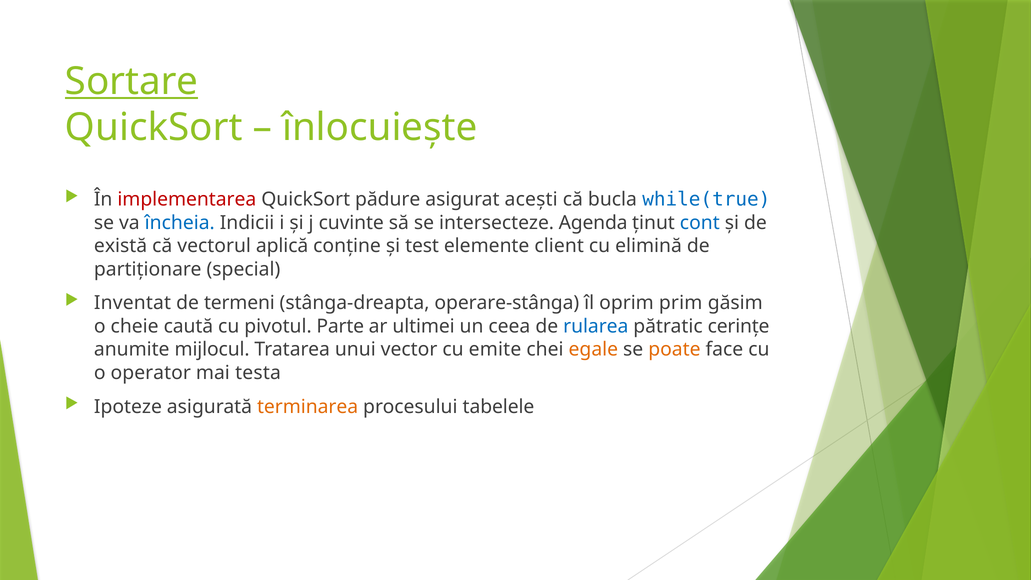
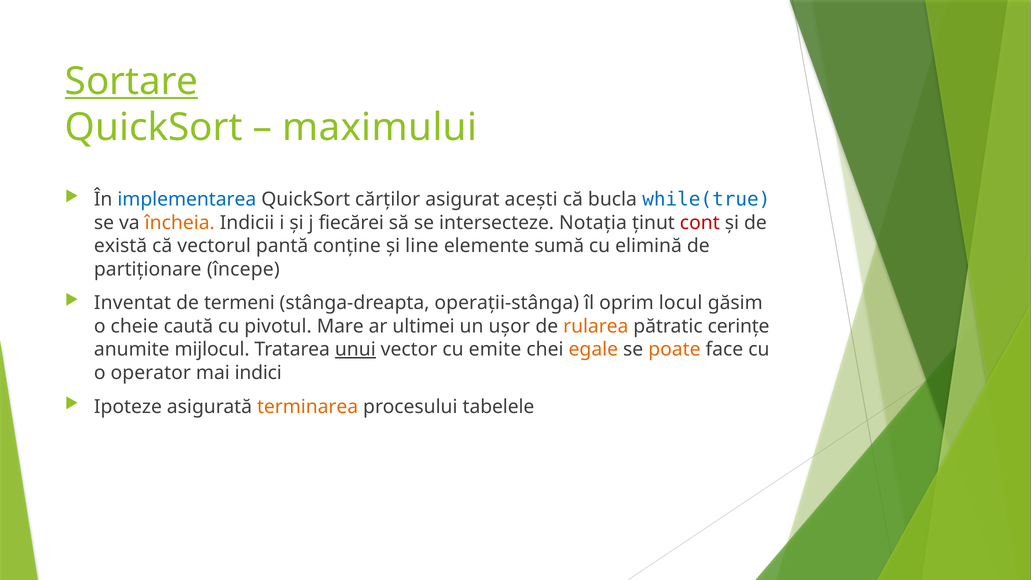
înlocuiește: înlocuiește -> maximului (380, 128)
implementarea colour: red -> blue (187, 200)
pădure: pădure -> cărților (388, 200)
încheia colour: blue -> orange (180, 223)
cuvinte: cuvinte -> fiecărei (351, 223)
Agenda: Agenda -> Notația (593, 223)
cont colour: blue -> red (700, 223)
aplică: aplică -> pantă (282, 246)
test: test -> line (422, 246)
client: client -> sumă (559, 246)
special: special -> începe (243, 269)
operare-stânga: operare-stânga -> operații-stânga (507, 303)
prim: prim -> locul (681, 303)
Parte: Parte -> Mare (340, 326)
ceea: ceea -> ușor (509, 326)
rularea colour: blue -> orange (596, 326)
unui underline: none -> present (355, 349)
testa: testa -> indici (258, 373)
